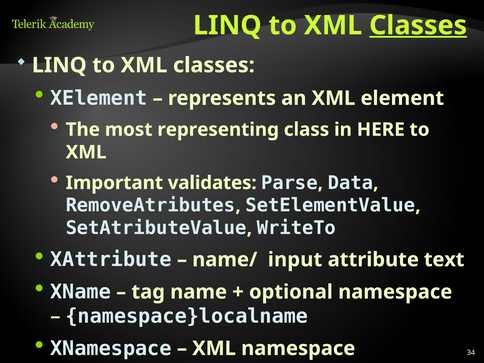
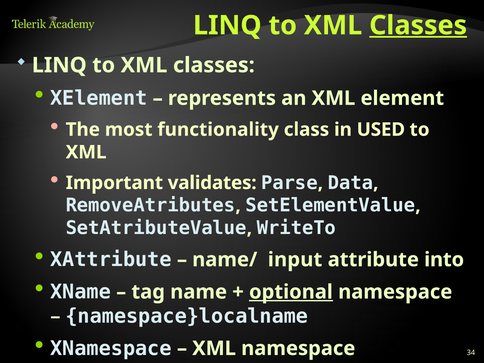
representing: representing -> functionality (218, 130)
HERE: HERE -> USED (381, 130)
text: text -> into (444, 260)
optional underline: none -> present (291, 292)
